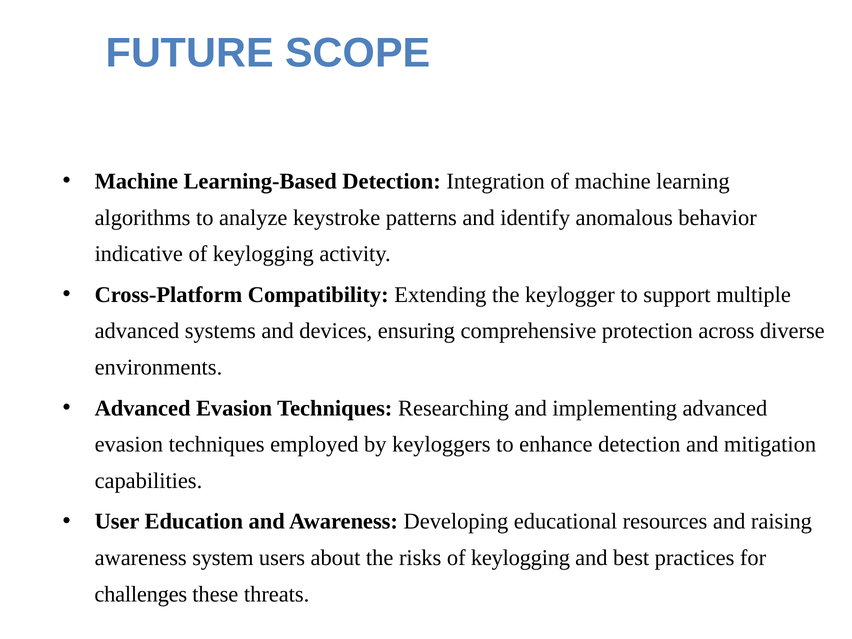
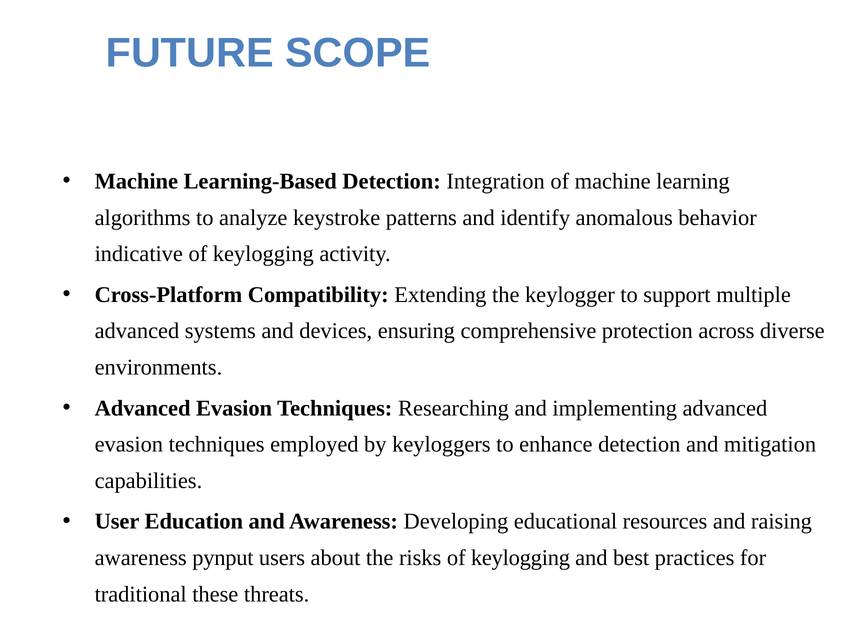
system: system -> pynput (223, 558)
challenges: challenges -> traditional (141, 594)
